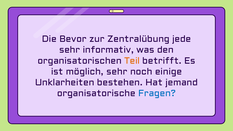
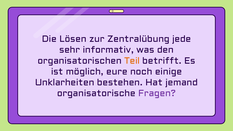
Bevor: Bevor -> Lösen (73, 39)
möglich sehr: sehr -> eure (117, 72)
Fragen colour: blue -> purple (157, 93)
